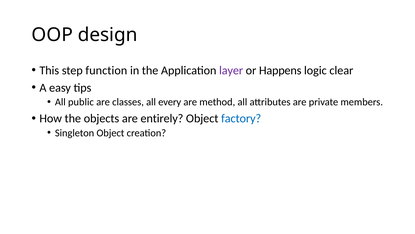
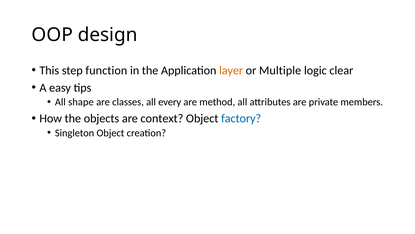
layer colour: purple -> orange (231, 70)
Happens: Happens -> Multiple (280, 70)
public: public -> shape (81, 102)
entirely: entirely -> context (162, 118)
